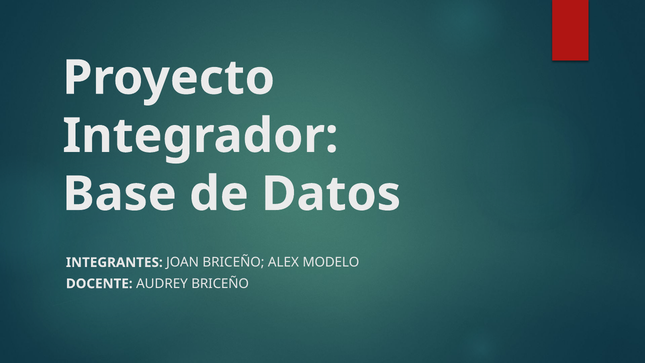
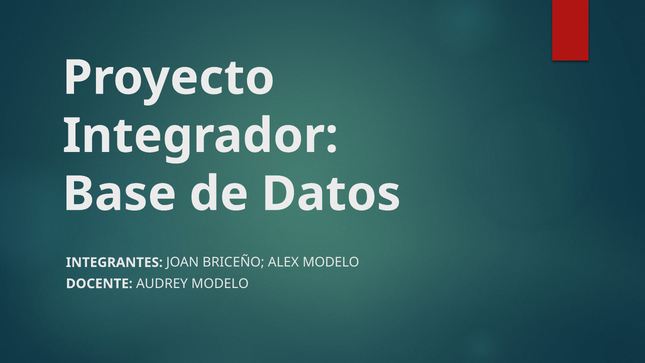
AUDREY BRICEÑO: BRICEÑO -> MODELO (220, 284)
